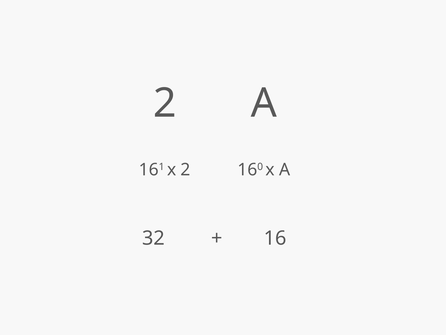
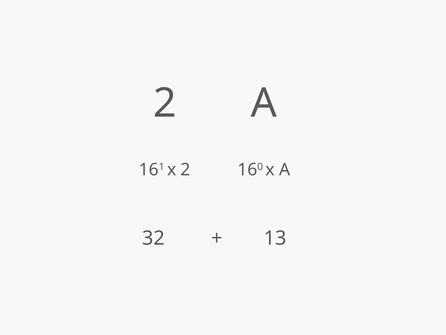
16: 16 -> 13 (275, 238)
